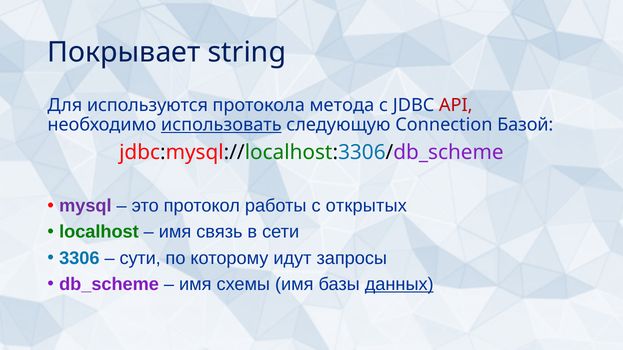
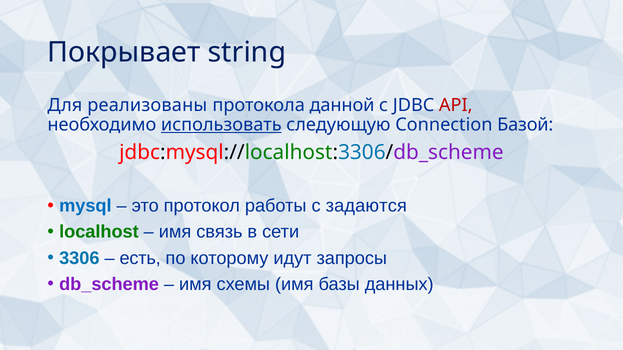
используются: используются -> реализованы (147, 105)
метода: метода -> данной (342, 105)
mysql colour: purple -> blue (85, 206)
открытых: открытых -> задаются (366, 206)
сути: сути -> есть (140, 258)
данных underline: present -> none (399, 285)
